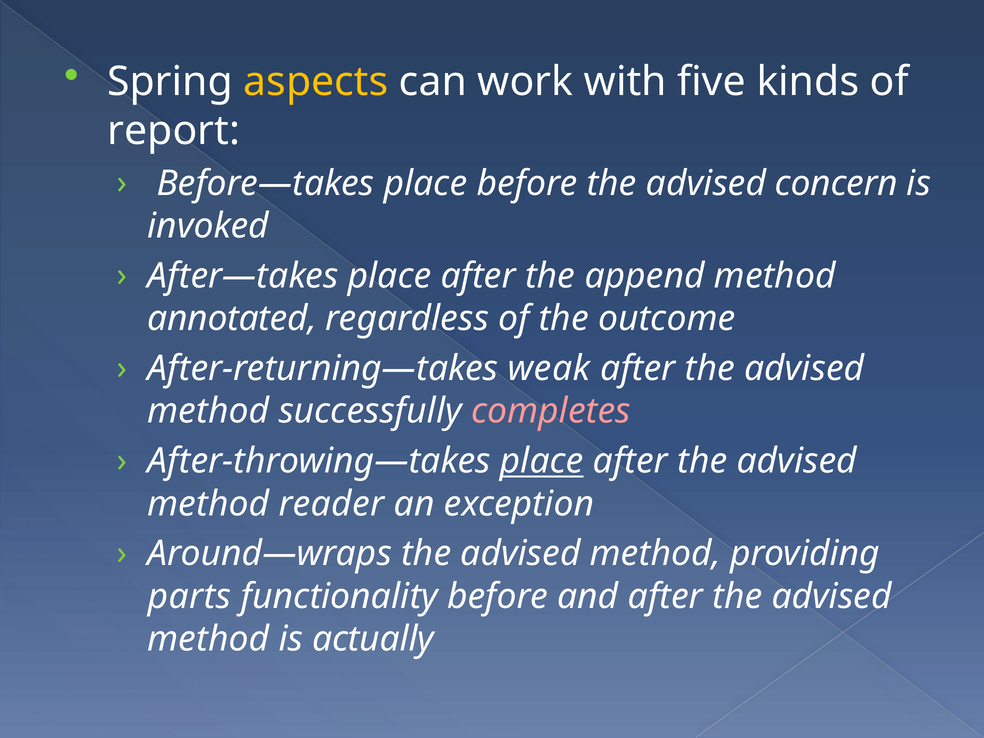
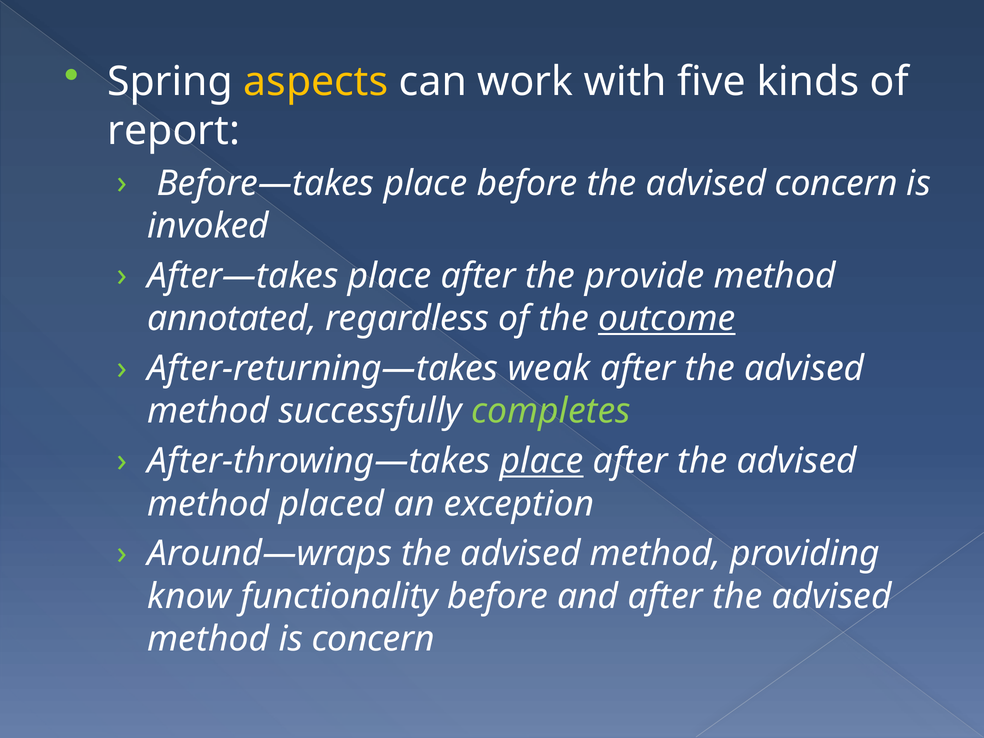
append: append -> provide (644, 276)
outcome underline: none -> present (667, 319)
completes colour: pink -> light green (551, 411)
reader: reader -> placed (331, 504)
parts: parts -> know (189, 596)
is actually: actually -> concern (373, 639)
